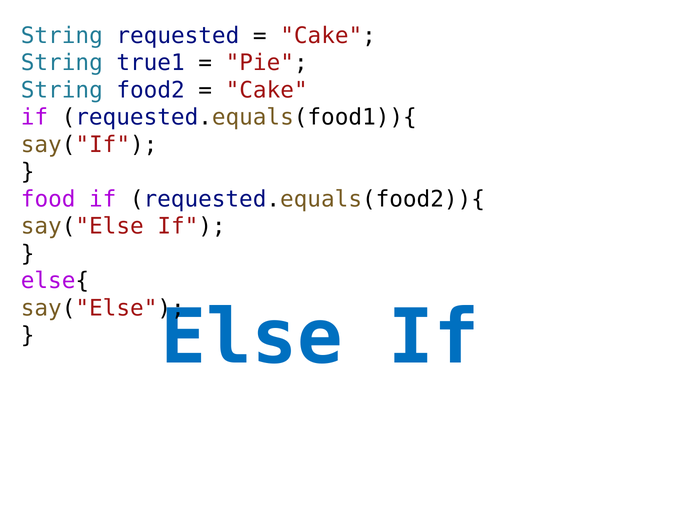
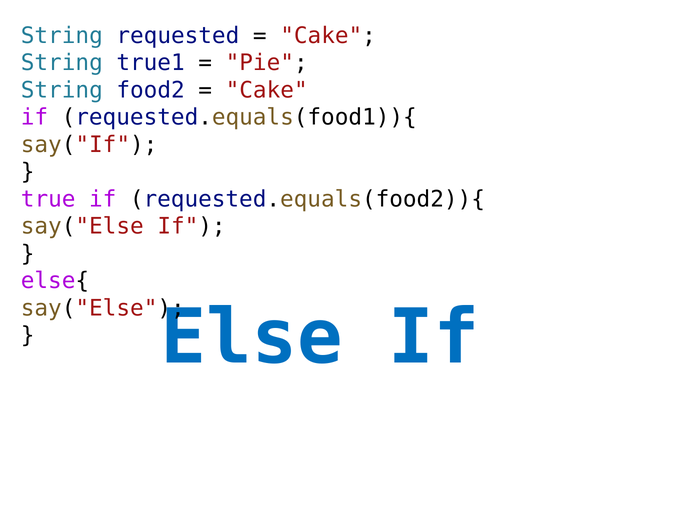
food: food -> true (48, 199)
